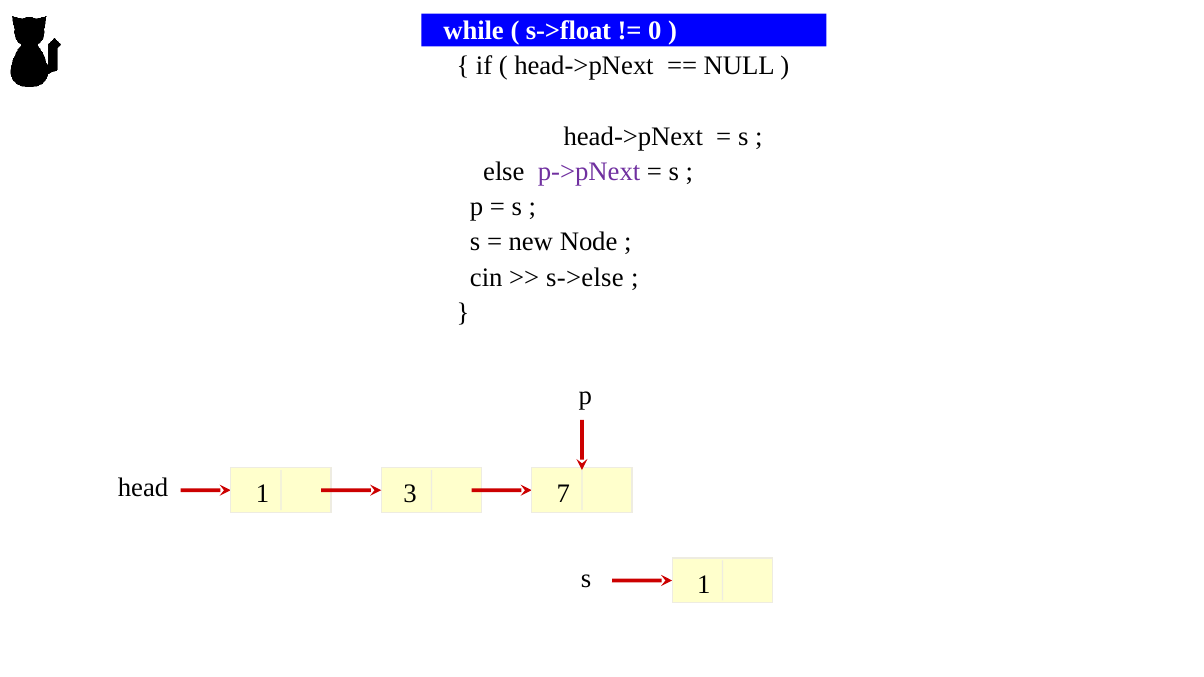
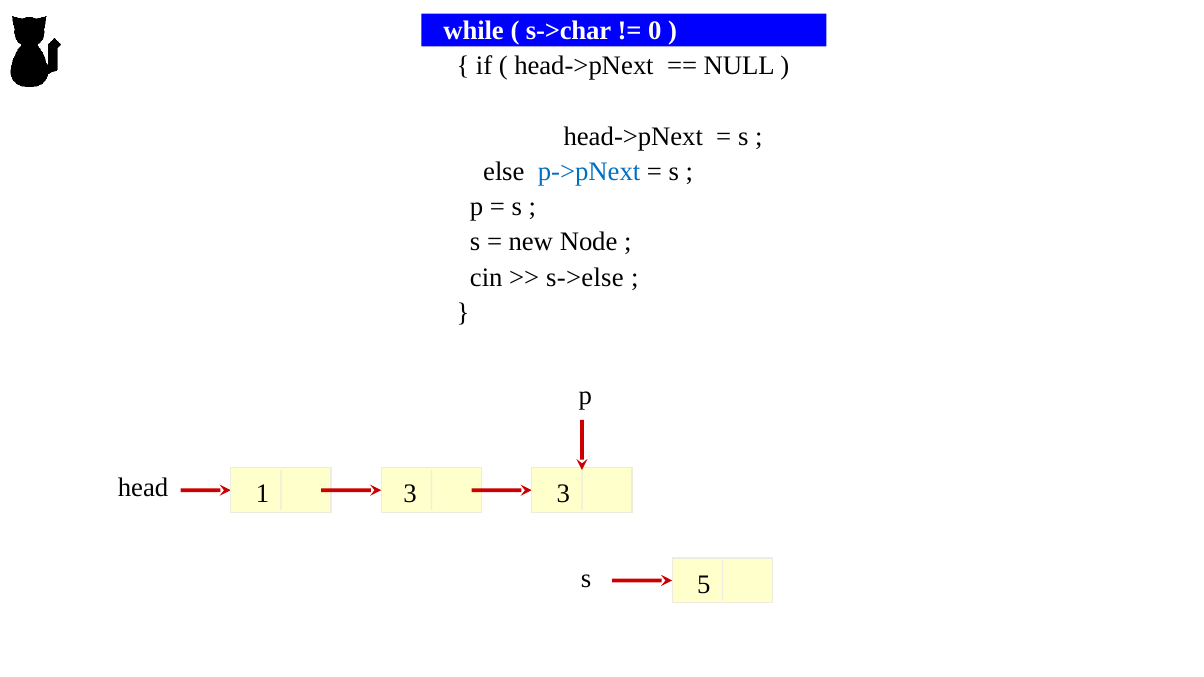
s->float: s->float -> s->char (569, 30)
p->pNext colour: purple -> blue (589, 172)
3 7: 7 -> 3 (563, 494)
s 1: 1 -> 5 (704, 584)
